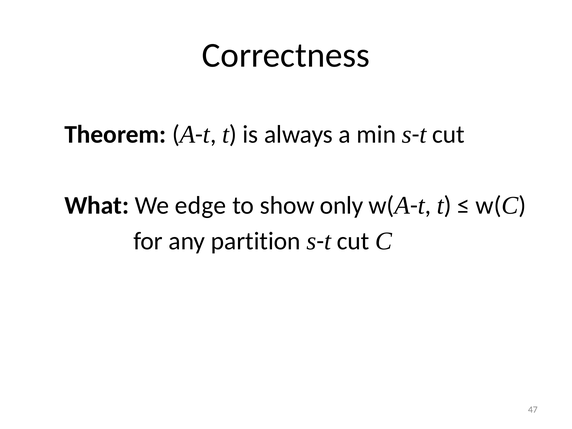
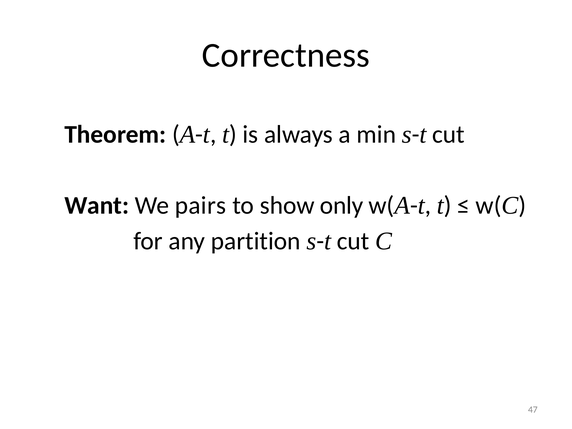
What: What -> Want (97, 206)
edge: edge -> pairs (201, 206)
